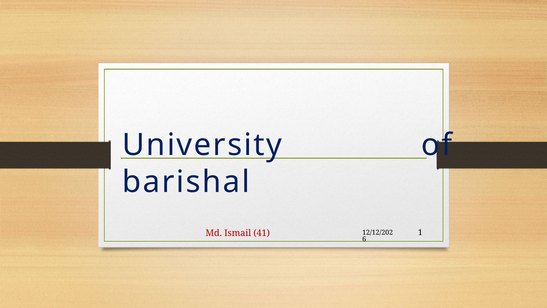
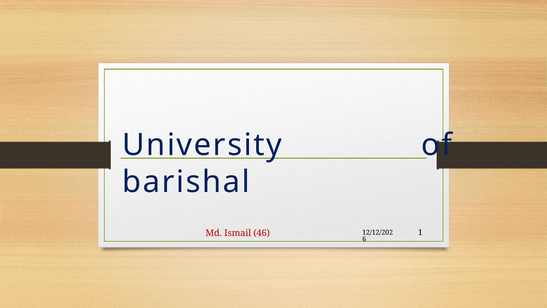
41: 41 -> 46 (262, 233)
